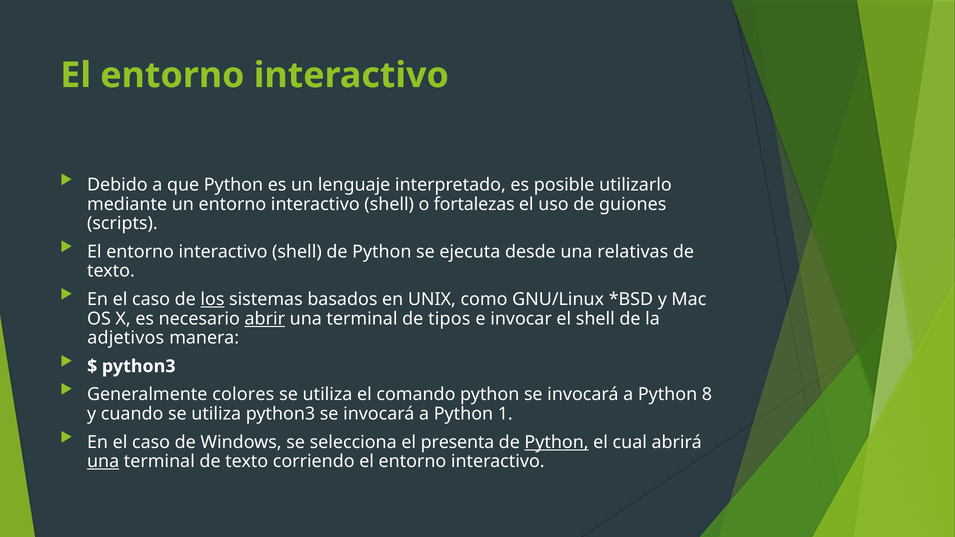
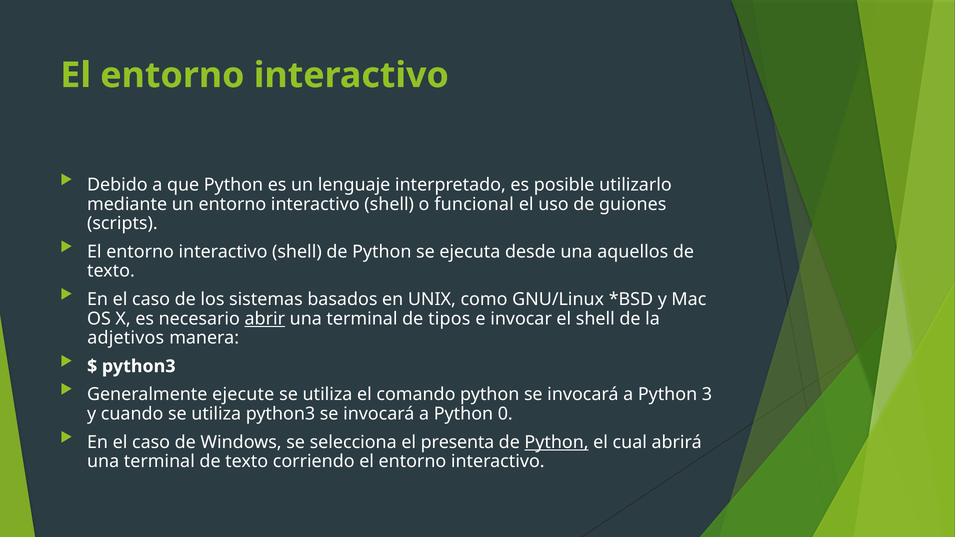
fortalezas: fortalezas -> funcional (474, 204)
relativas: relativas -> aquellos (633, 252)
los underline: present -> none (212, 299)
colores: colores -> ejecute (243, 395)
8: 8 -> 3 (707, 395)
1: 1 -> 0 (505, 414)
una underline: present -> none (103, 462)
